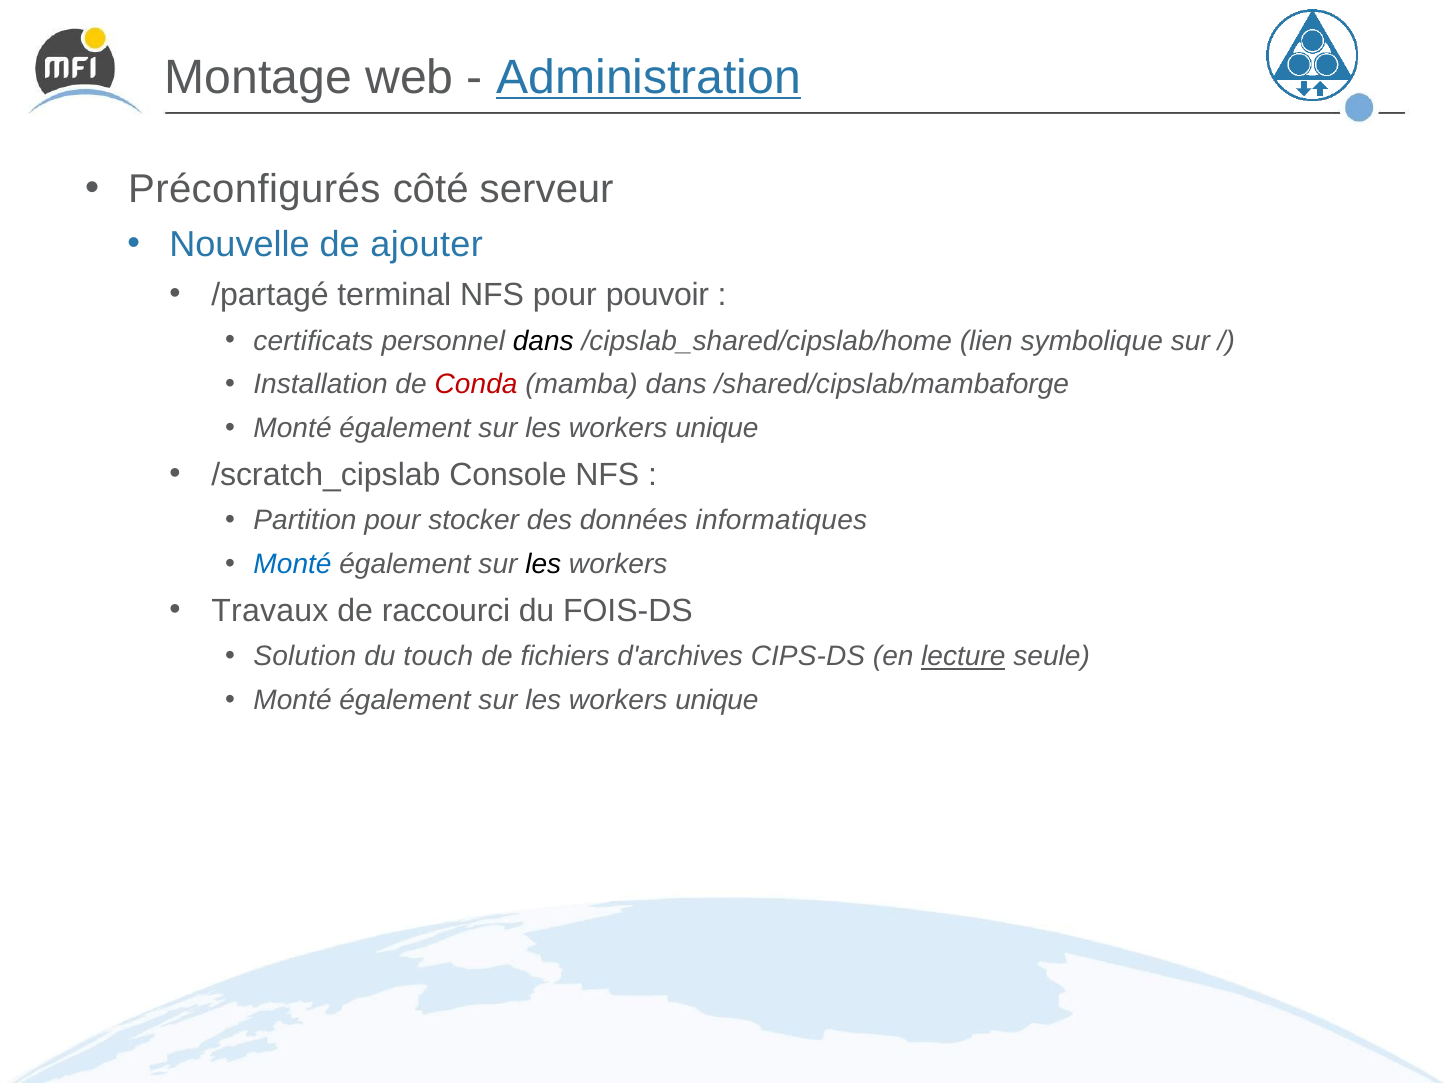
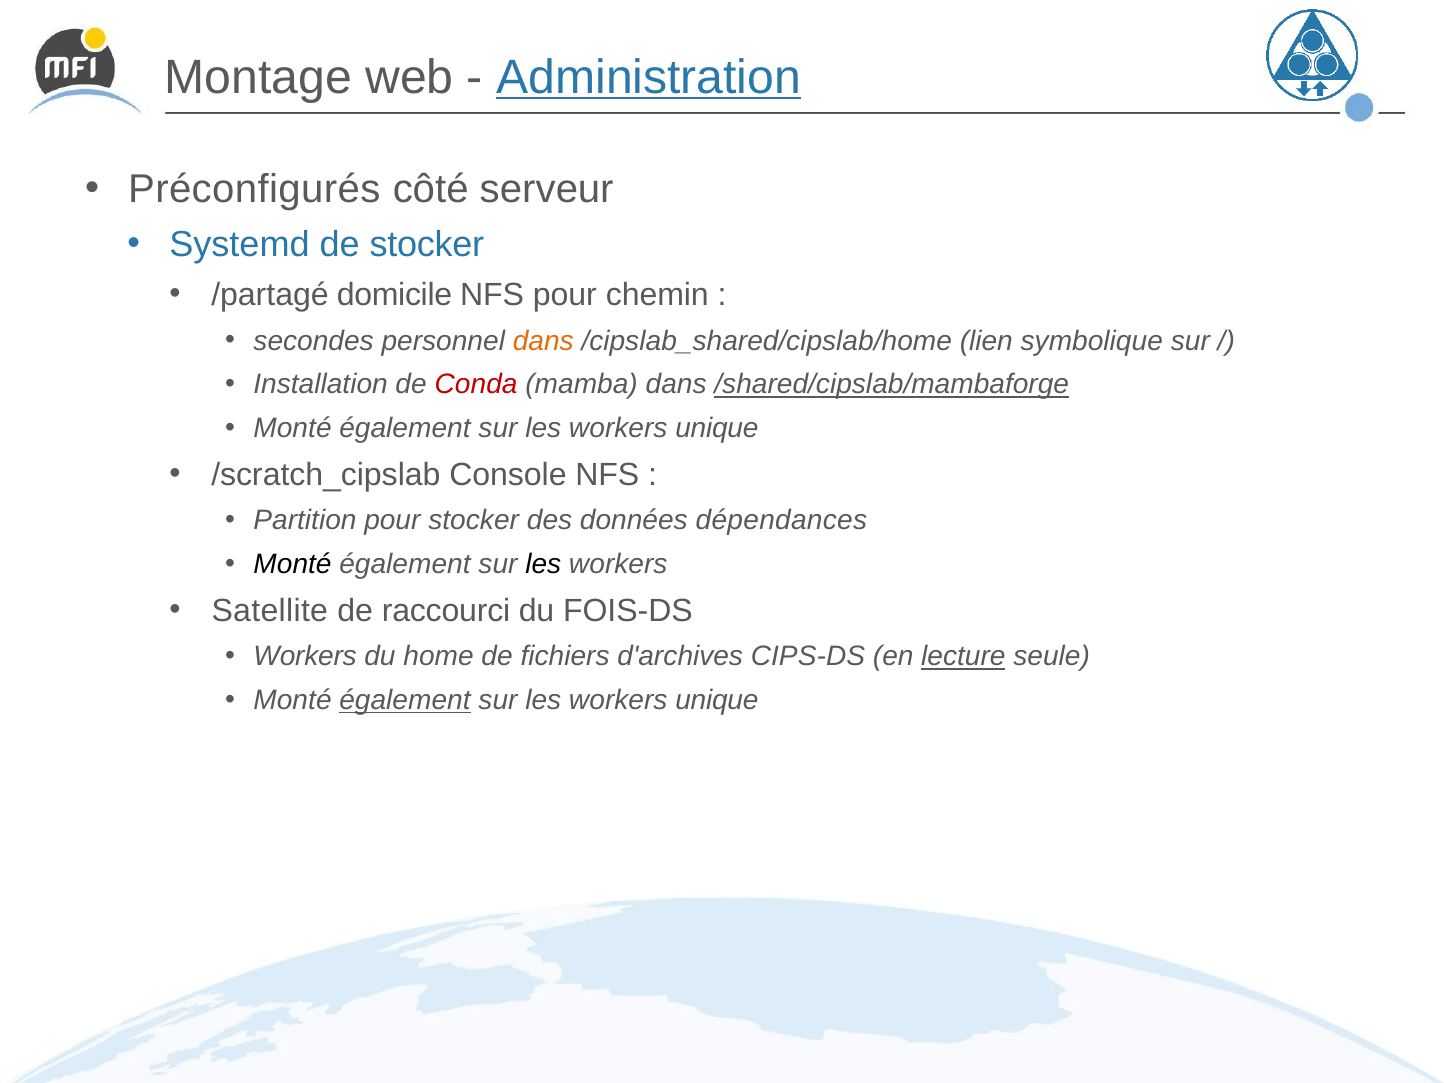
Nouvelle: Nouvelle -> Systemd (240, 244)
de ajouter: ajouter -> stocker (427, 244)
terminal: terminal -> domicile (395, 295)
pouvoir: pouvoir -> chemin (657, 295)
certificats: certificats -> secondes (314, 341)
dans colour: black -> orange (543, 341)
/shared/cipslab/mambaforge underline: none -> present (892, 385)
informatiques: informatiques -> dépendances (781, 521)
Monté colour: blue -> black (293, 564)
Travaux: Travaux -> Satellite (270, 611)
Solution: Solution -> Workers (305, 657)
touch: touch -> home (439, 657)
également underline: none -> present (405, 700)
